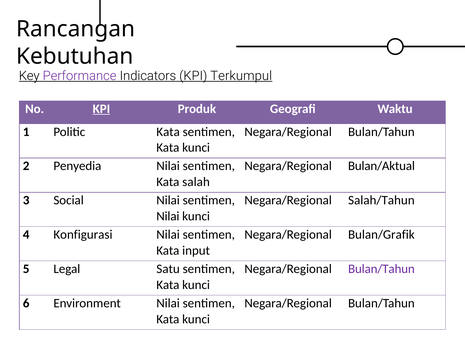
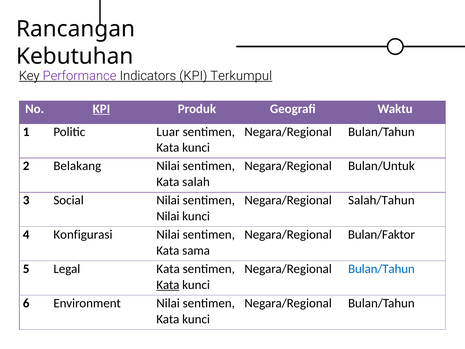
Politic Kata: Kata -> Luar (168, 132)
Penyedia: Penyedia -> Belakang (77, 166)
Bulan/Aktual: Bulan/Aktual -> Bulan/Untuk (381, 166)
Bulan/Grafik: Bulan/Grafik -> Bulan/Faktor (381, 235)
input: input -> sama (196, 250)
Legal Satu: Satu -> Kata (168, 269)
Bulan/Tahun colour: purple -> blue (381, 269)
Kata underline: none -> present (168, 285)
